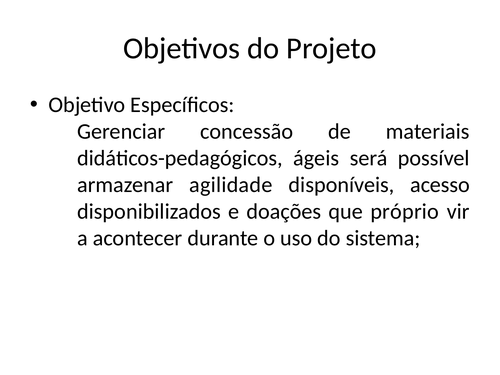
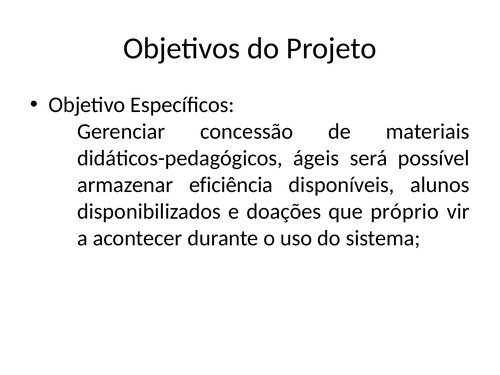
agilidade: agilidade -> eficiência (231, 185)
acesso: acesso -> alunos (440, 185)
